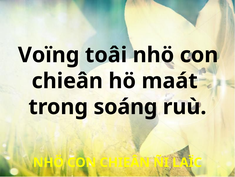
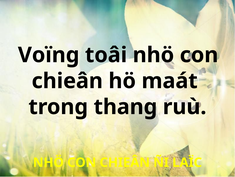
soáng: soáng -> thang (125, 106)
